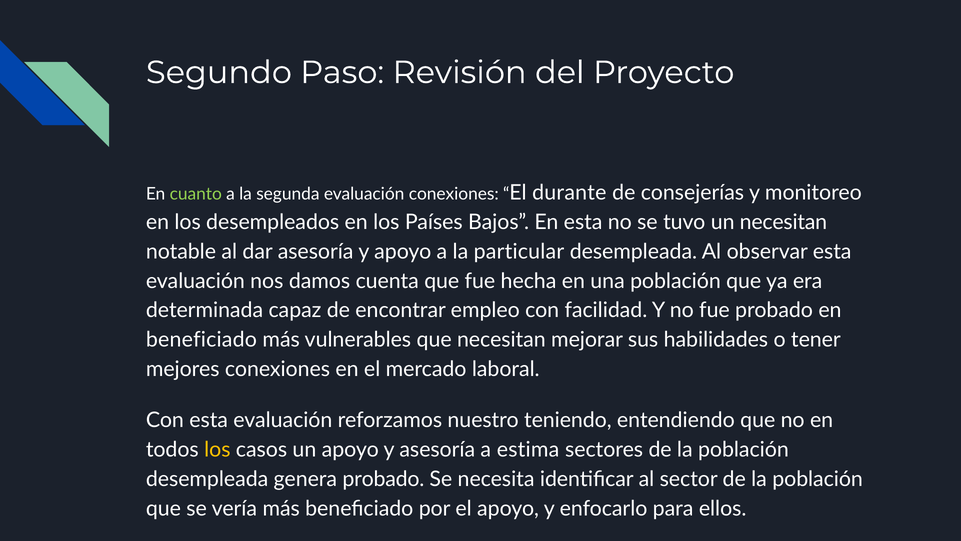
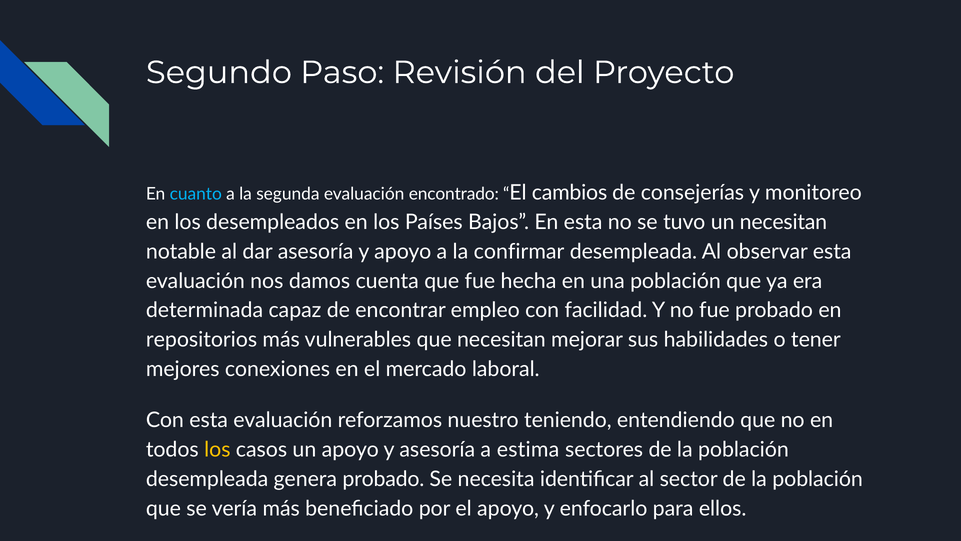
cuanto colour: light green -> light blue (196, 194)
evaluación conexiones: conexiones -> encontrado (454, 194)
durante: durante -> cambios (570, 192)
particular: particular -> confirmar (519, 251)
beneficiado: beneficiado -> repositorios (202, 340)
